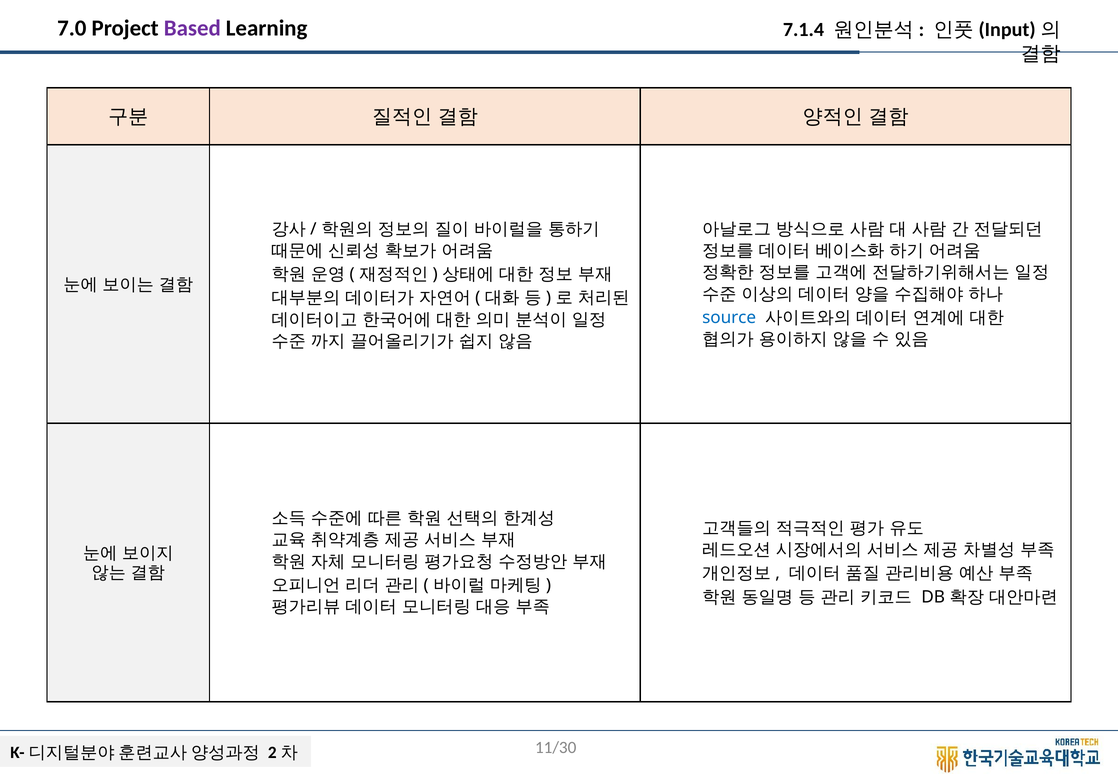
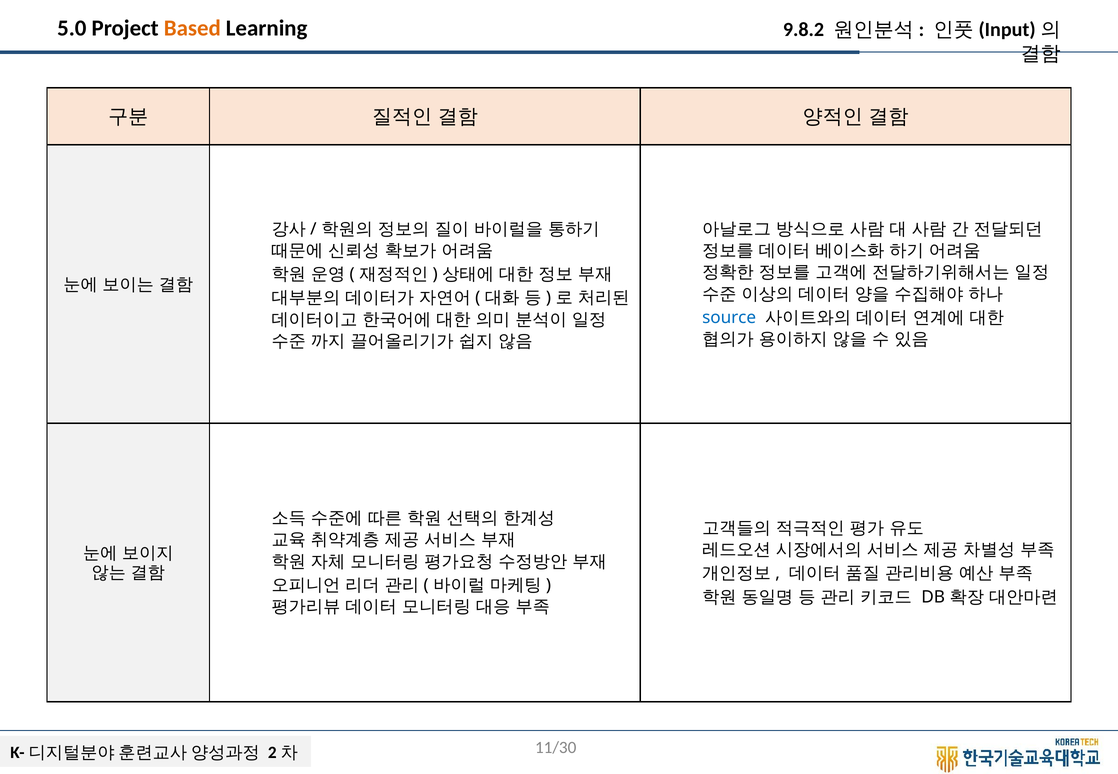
7.0: 7.0 -> 5.0 (72, 28)
Based colour: purple -> orange (192, 28)
7.1.4: 7.1.4 -> 9.8.2 (804, 30)
